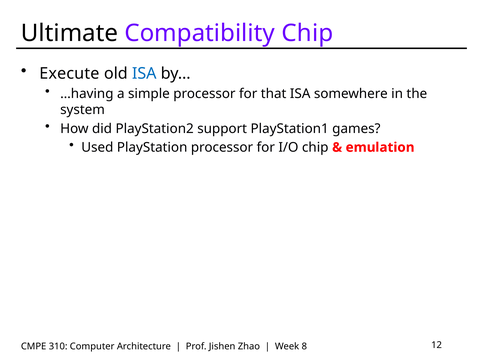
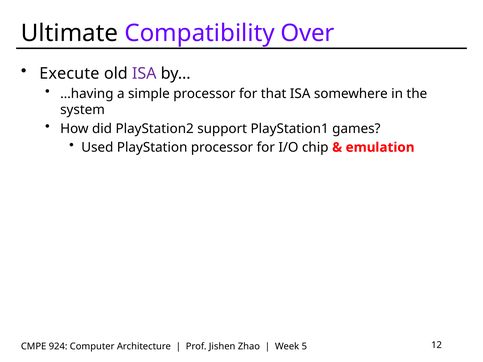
Compatibility Chip: Chip -> Over (308, 33)
ISA colour: blue -> purple (144, 74)
310: 310 -> 924 (58, 347)
8: 8 -> 5 (304, 347)
